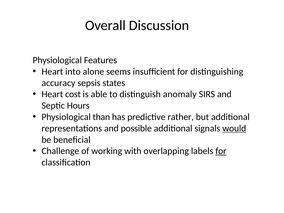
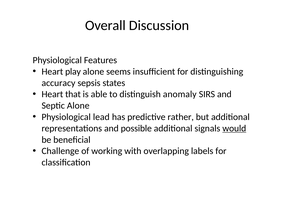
into: into -> play (73, 72)
cost: cost -> that (73, 94)
Septic Hours: Hours -> Alone (78, 106)
than: than -> lead (101, 117)
for underline: present -> none (221, 151)
